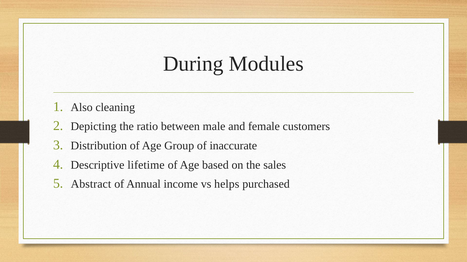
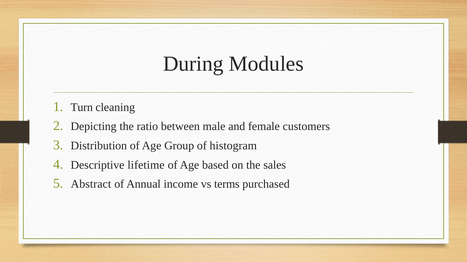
Also: Also -> Turn (82, 108)
inaccurate: inaccurate -> histogram (233, 146)
helps: helps -> terms (227, 185)
